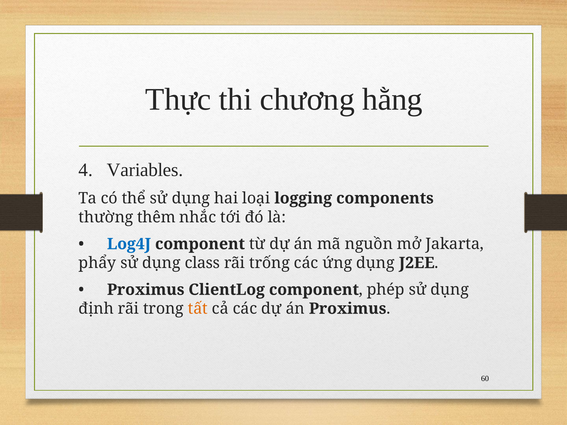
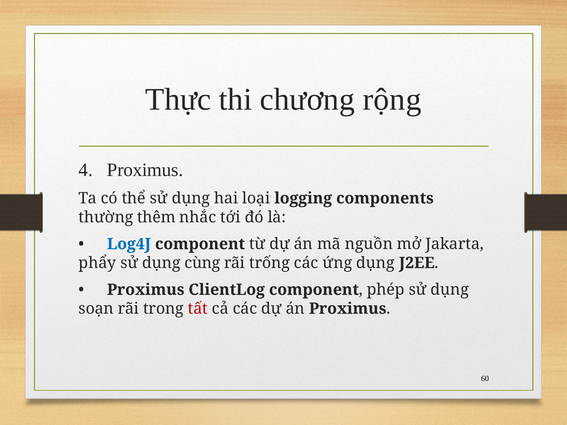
hằng: hằng -> rộng (392, 99)
4 Variables: Variables -> Proximus (145, 170)
class: class -> cùng (202, 263)
định: định -> soạn (96, 309)
tất colour: orange -> red (198, 309)
